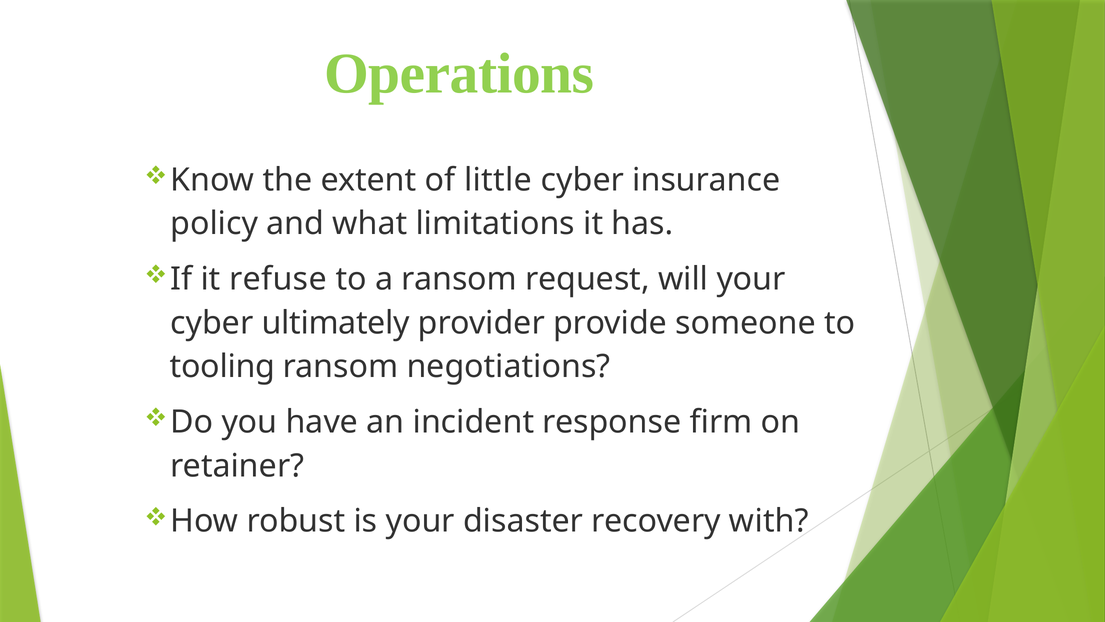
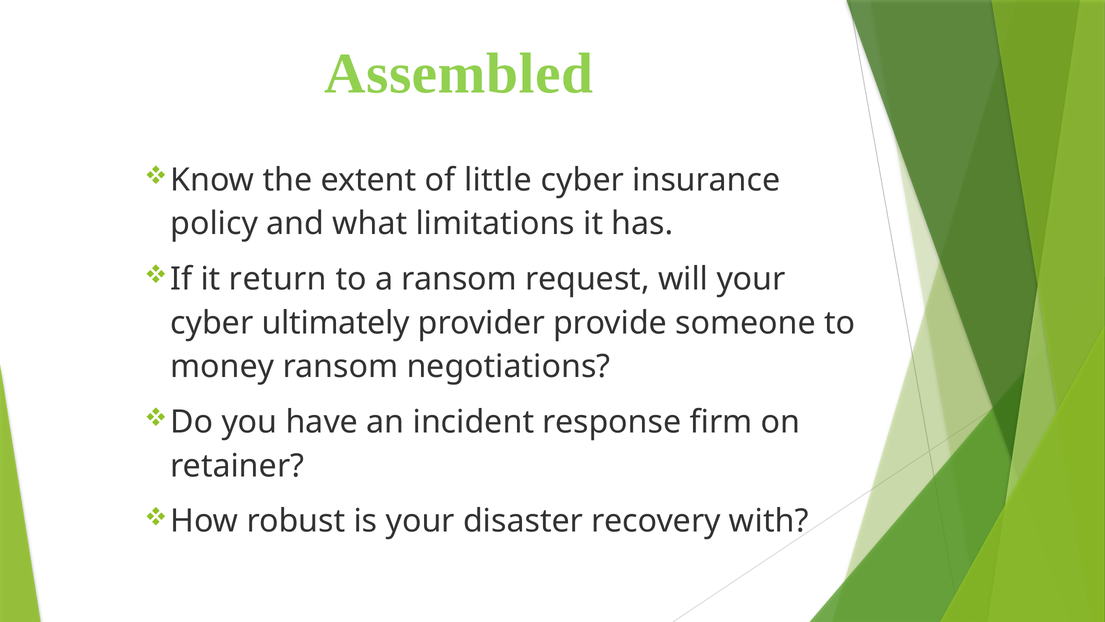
Operations: Operations -> Assembled (459, 74)
refuse: refuse -> return (278, 279)
tooling: tooling -> money (222, 367)
